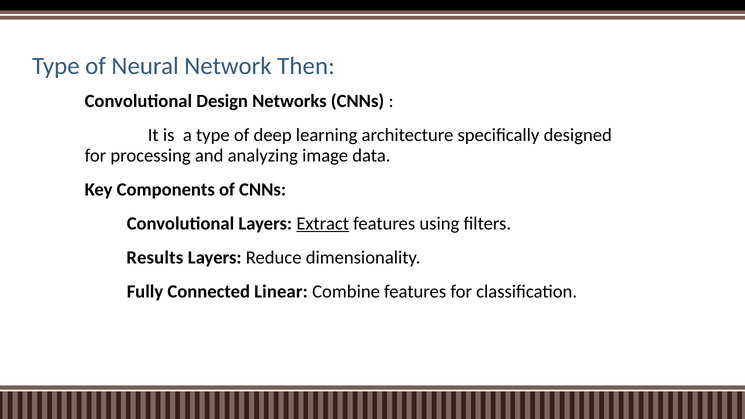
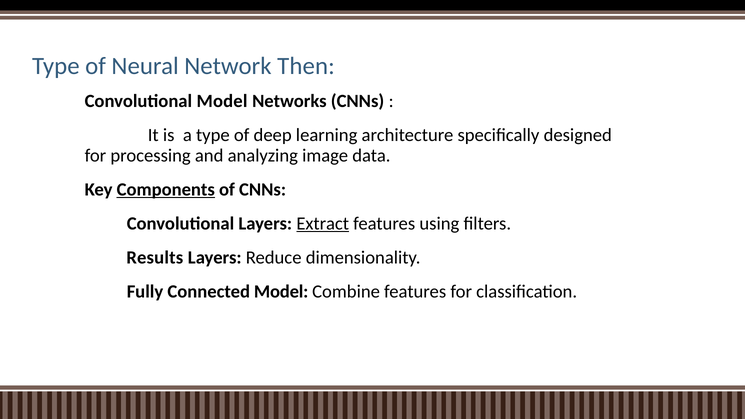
Convolutional Design: Design -> Model (222, 101)
Components underline: none -> present (166, 190)
Connected Linear: Linear -> Model (281, 292)
